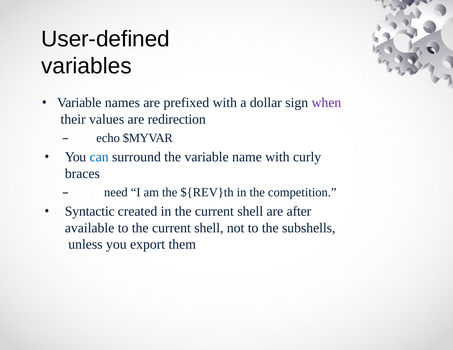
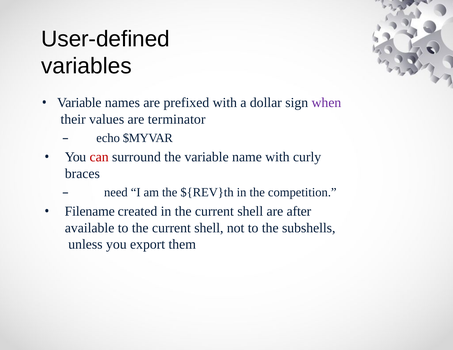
redirection: redirection -> terminator (177, 119)
can colour: blue -> red (99, 157)
Syntactic: Syntactic -> Filename (90, 211)
